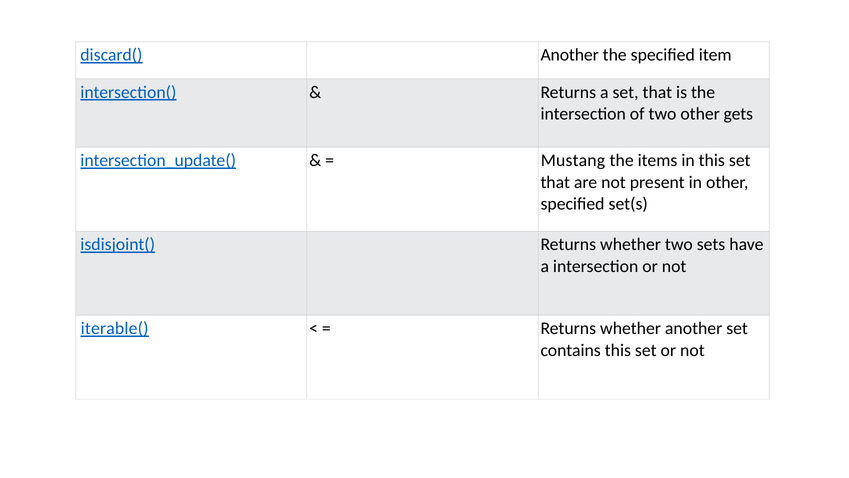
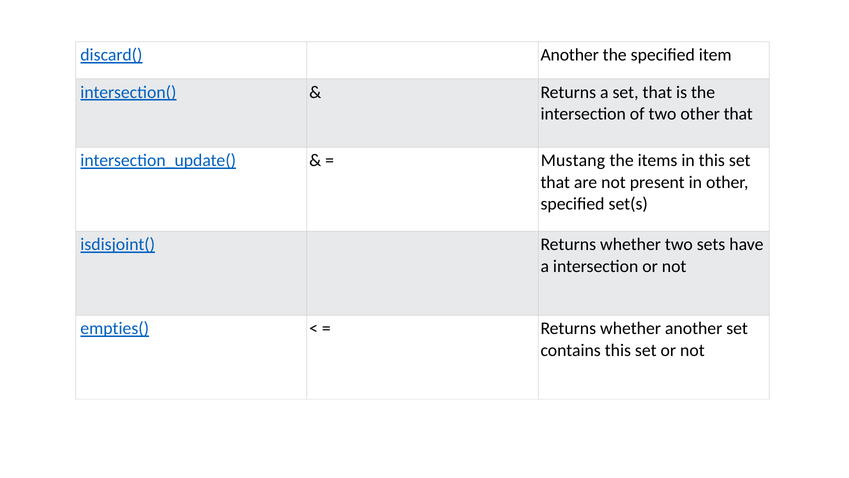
other gets: gets -> that (738, 114)
iterable(: iterable( -> empties( (115, 328)
